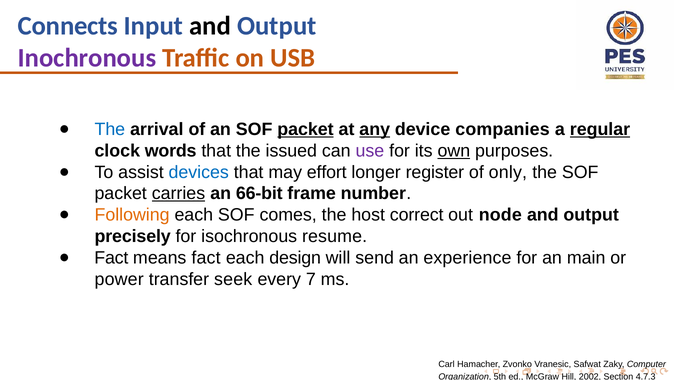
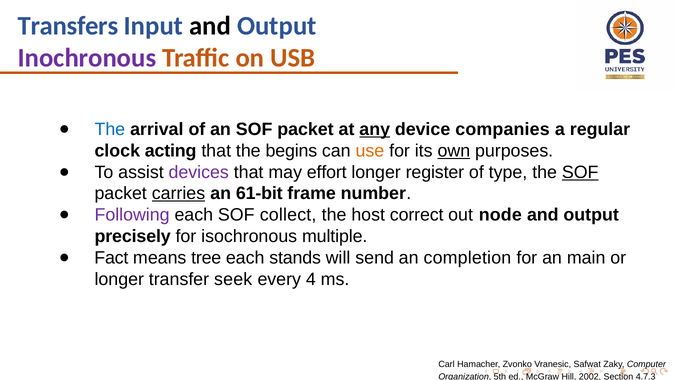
Connects: Connects -> Transfers (68, 26)
packet underline: present -> none (306, 129)
regular underline: present -> none (600, 129)
words: words -> acting (171, 150)
issued: issued -> begins (291, 150)
use colour: purple -> orange (370, 150)
devices colour: blue -> purple (199, 172)
only: only -> type (508, 172)
SOF underline: none -> present (580, 172)
66-bit: 66-bit -> 61-bit (259, 193)
Following colour: orange -> purple (132, 215)
comes: comes -> collect (288, 215)
resume: resume -> multiple (335, 236)
means fact: fact -> tree (206, 257)
design: design -> stands (295, 257)
experience: experience -> completion (467, 257)
power: power -> longer (119, 279)
7: 7 -> 4 (311, 279)
